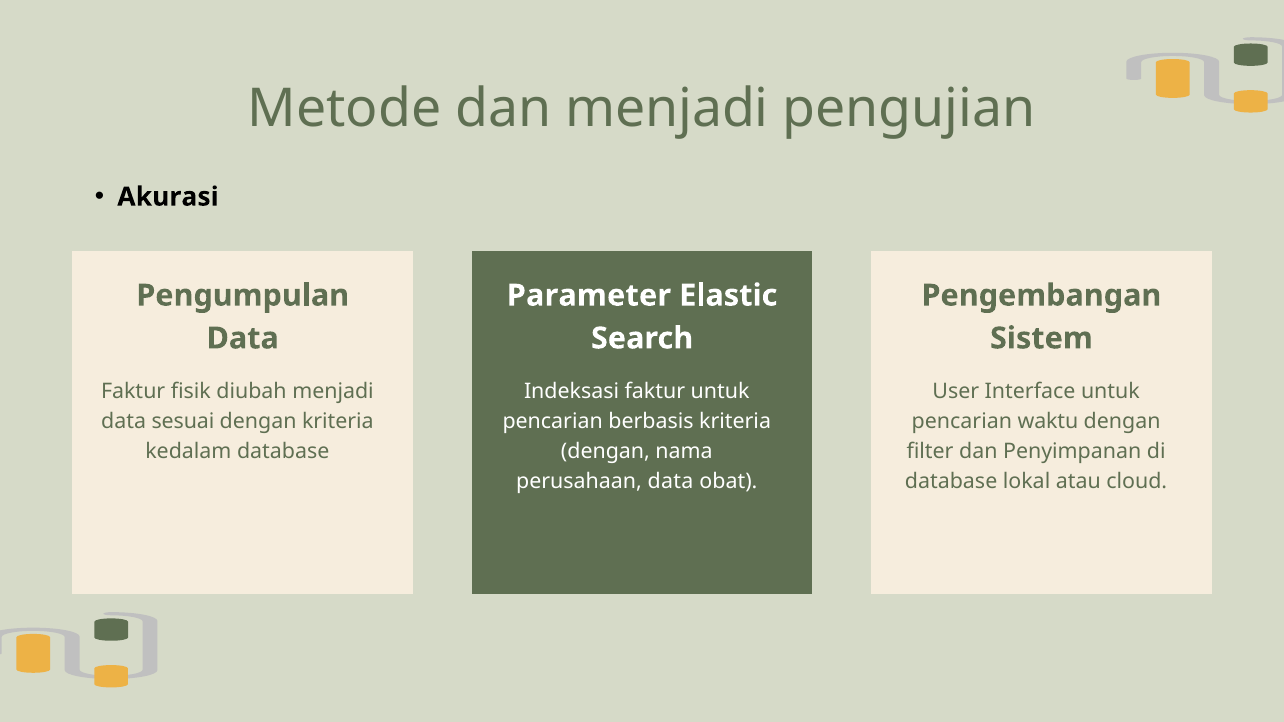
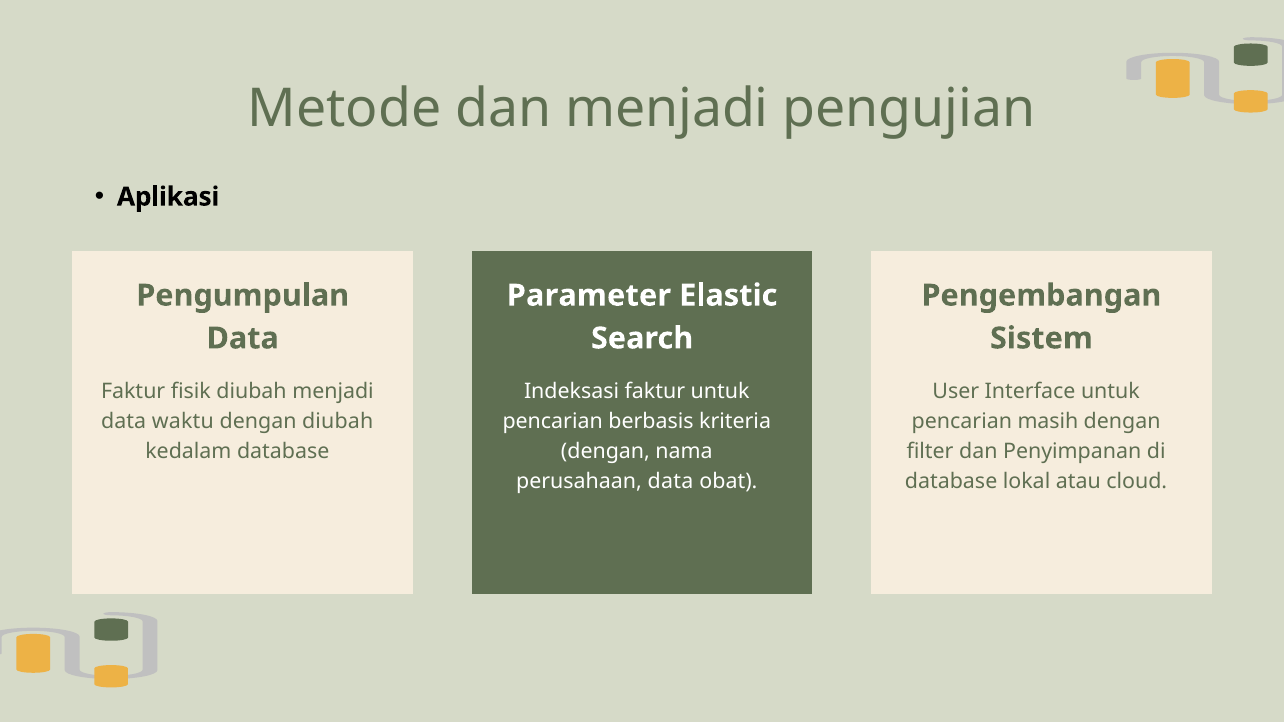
Akurasi: Akurasi -> Aplikasi (168, 197)
sesuai: sesuai -> waktu (183, 422)
dengan kriteria: kriteria -> diubah (338, 422)
waktu: waktu -> masih (1048, 422)
